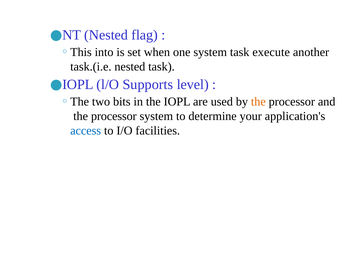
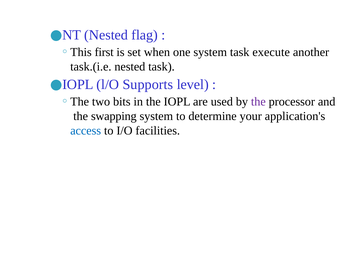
into: into -> first (104, 52)
the colour: orange -> purple (258, 101)
processor: processor -> swapping (114, 116)
